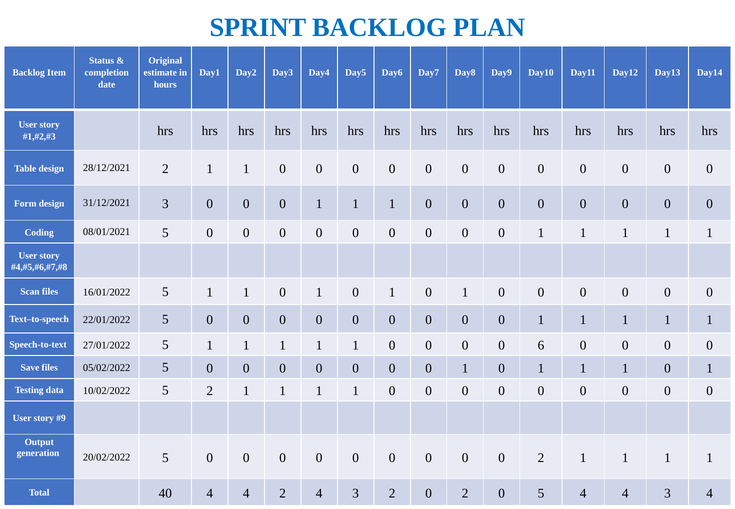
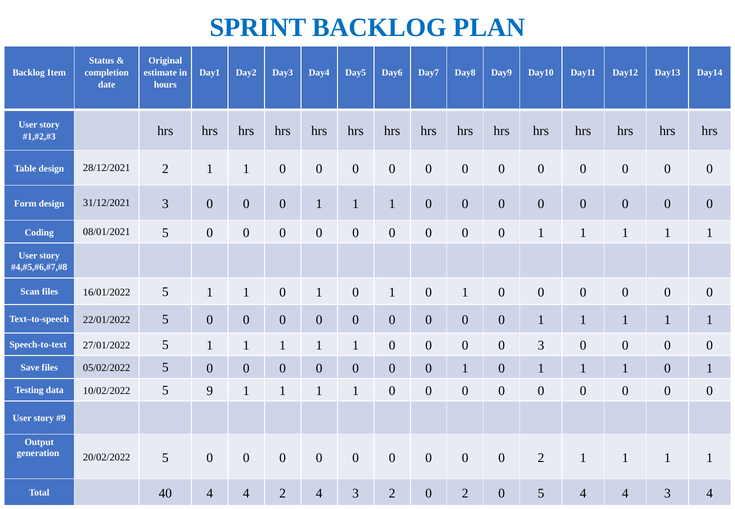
0 6: 6 -> 3 (541, 345)
5 2: 2 -> 9 (210, 391)
